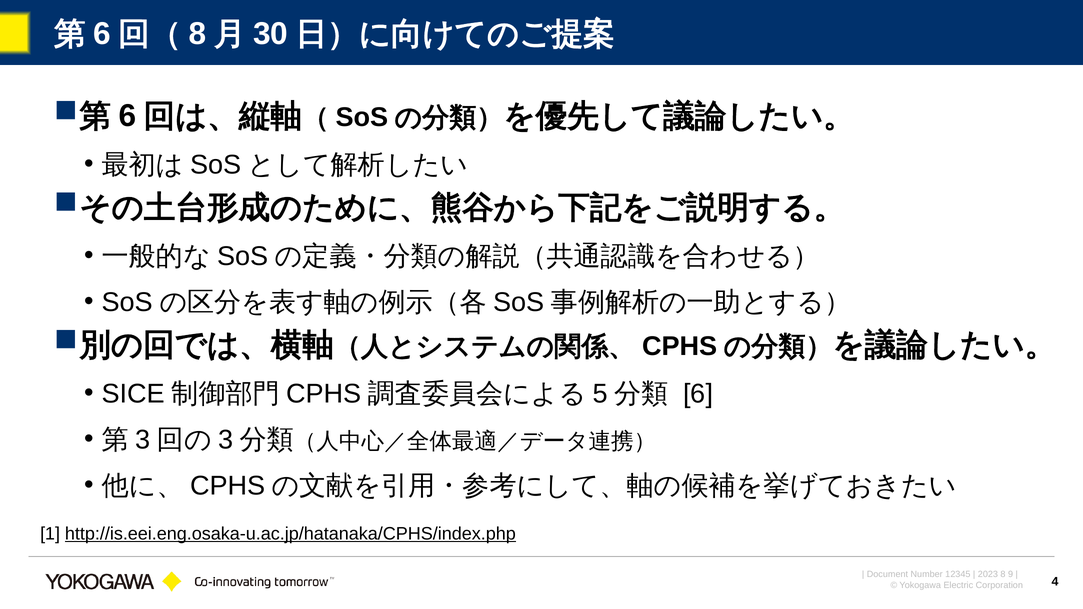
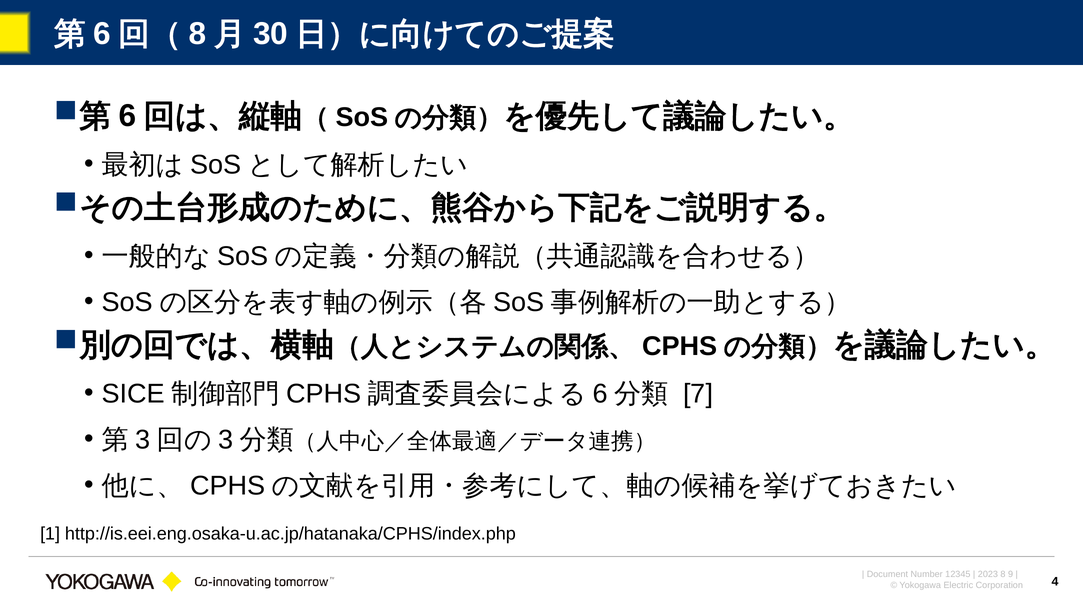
5: 5 -> 6 (600, 394)
6: 6 -> 7 (698, 394)
http://is.eei.eng.osaka-u.ac.jp/hatanaka/CPHS/index.php underline: present -> none (290, 534)
